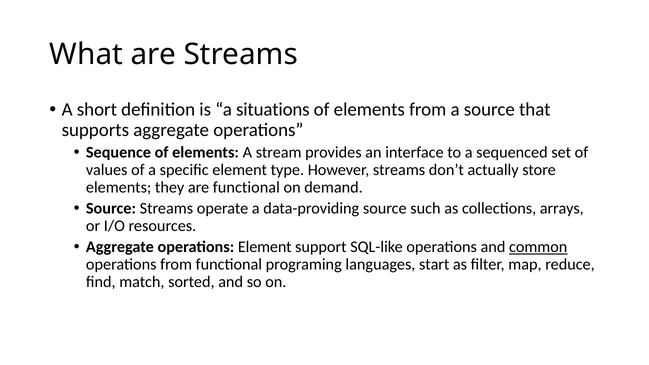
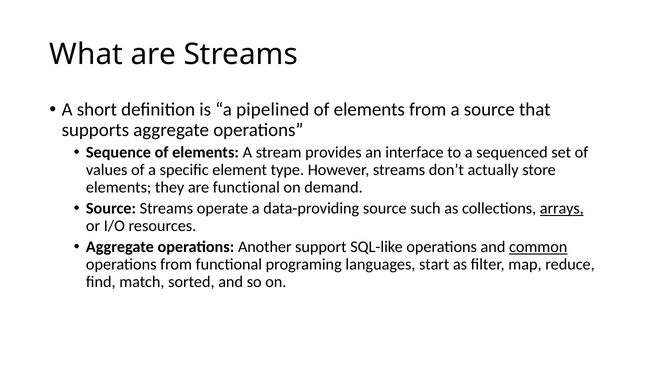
situations: situations -> pipelined (273, 110)
arrays underline: none -> present (562, 208)
operations Element: Element -> Another (265, 247)
